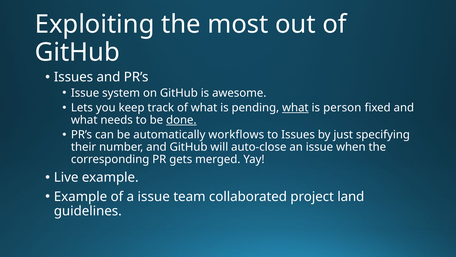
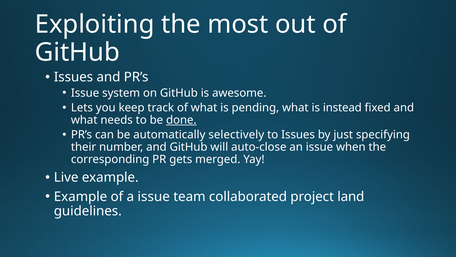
what underline: present -> none (295, 107)
person: person -> instead (342, 107)
workflows: workflows -> selectively (236, 134)
